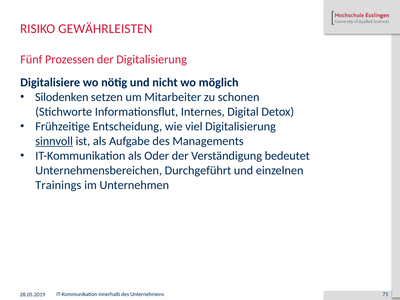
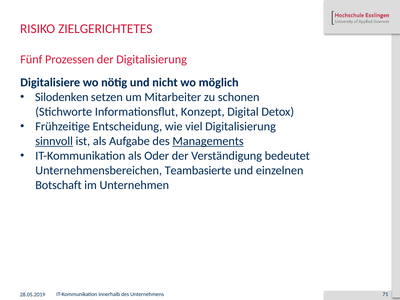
GEWÄHRLEISTEN: GEWÄHRLEISTEN -> ZIELGERICHTETES (105, 29)
Internes: Internes -> Konzept (203, 112)
Managements underline: none -> present (208, 141)
Durchgeführt: Durchgeführt -> Teambasierte (198, 170)
Trainings: Trainings -> Botschaft (58, 185)
